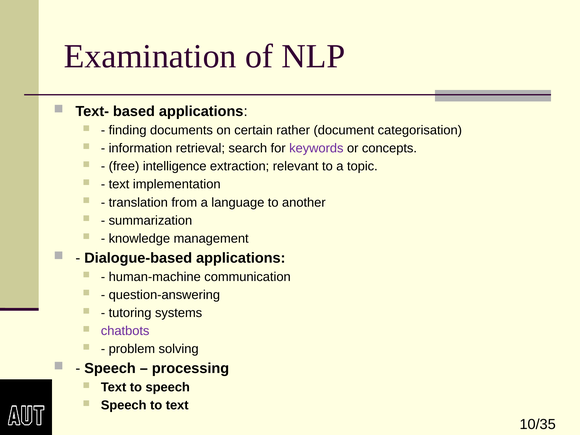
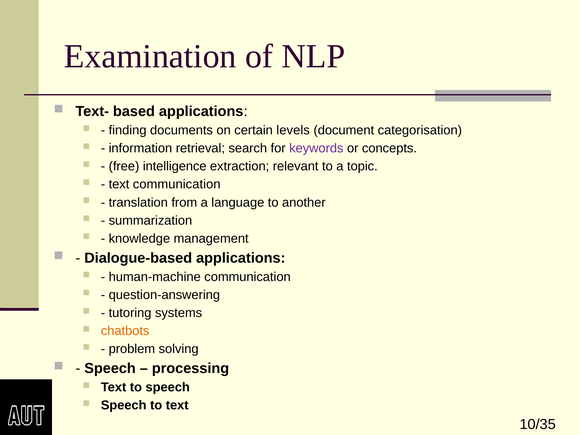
rather: rather -> levels (293, 130)
text implementation: implementation -> communication (177, 184)
chatbots colour: purple -> orange (125, 331)
